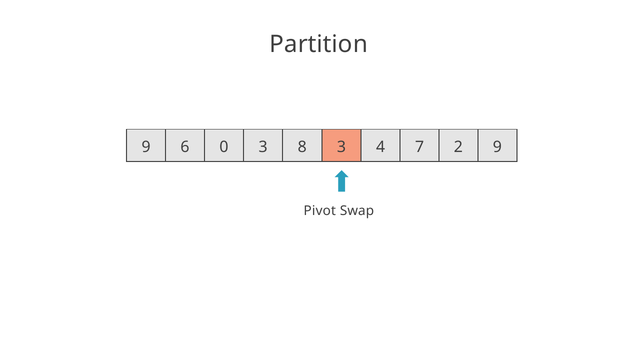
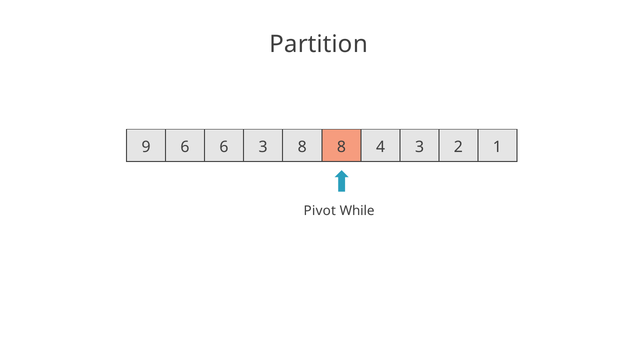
6 0: 0 -> 6 (224, 147)
8 3: 3 -> 8 (341, 147)
4 7: 7 -> 3 (420, 147)
2 9: 9 -> 1 (497, 147)
Swap: Swap -> While (357, 211)
